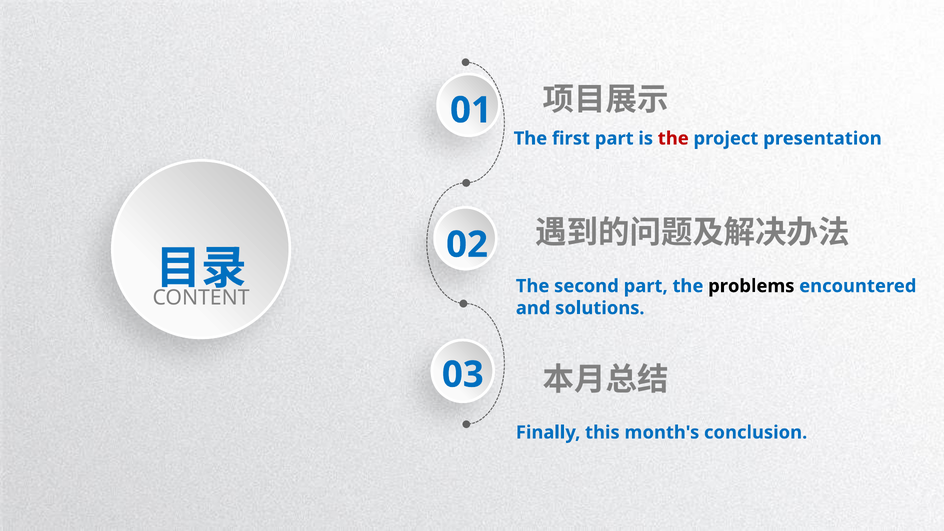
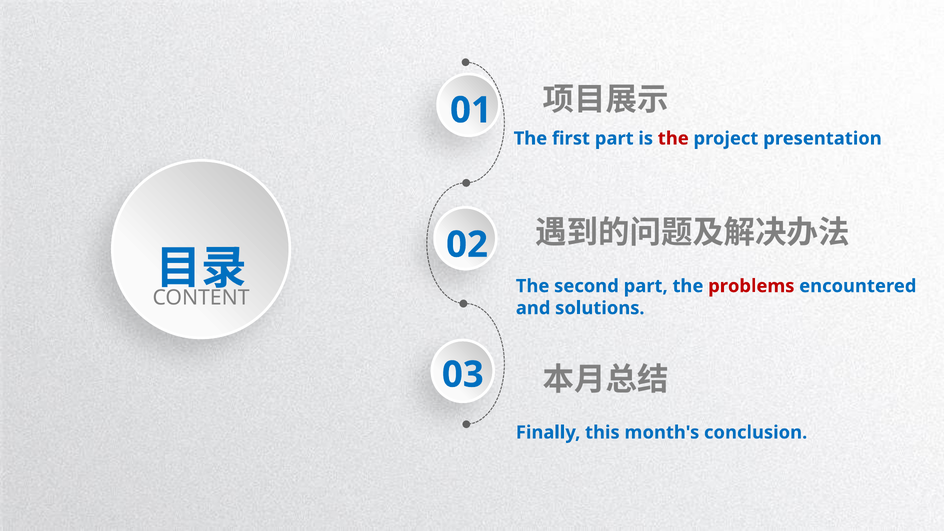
problems colour: black -> red (751, 286)
